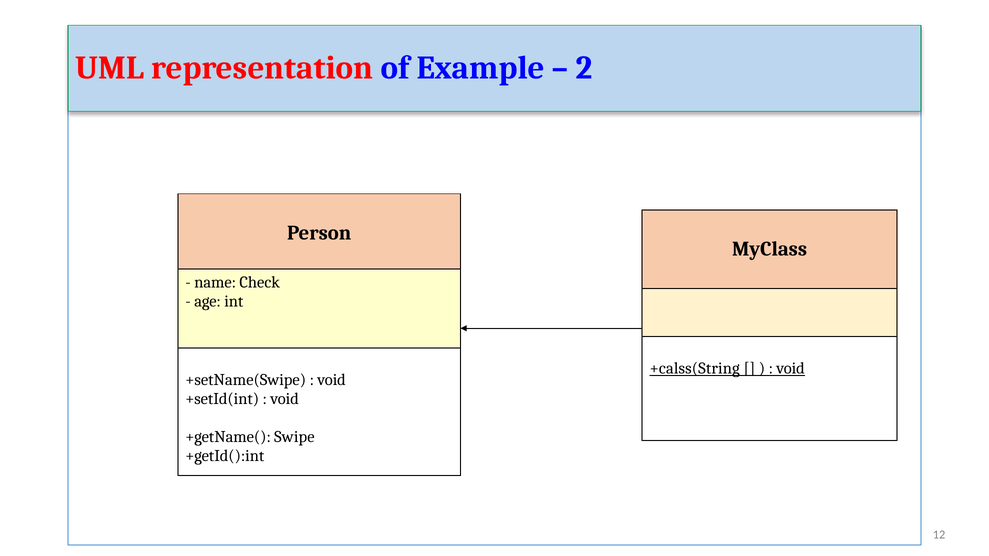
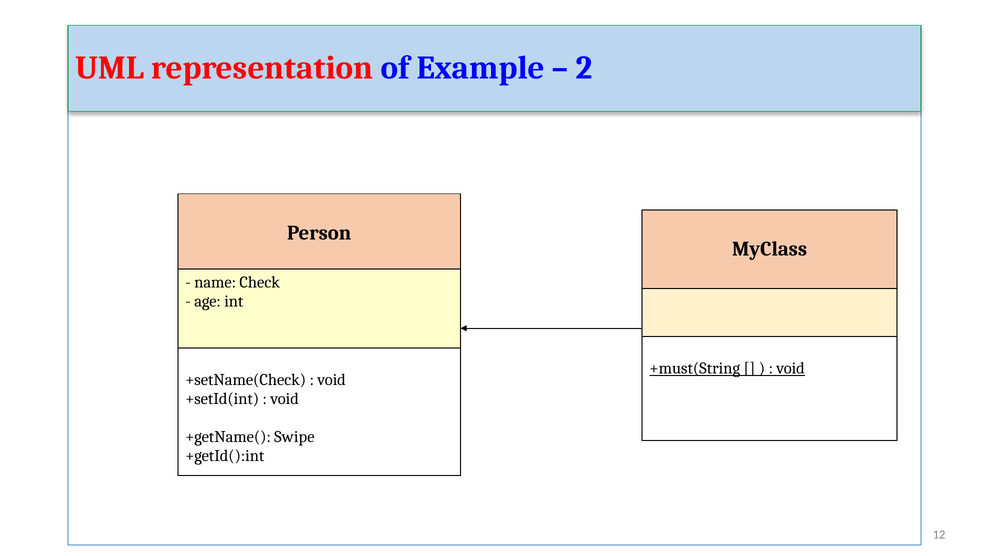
+calss(String: +calss(String -> +must(String (695, 369)
+setName(Swipe: +setName(Swipe -> +setName(Check (246, 380)
